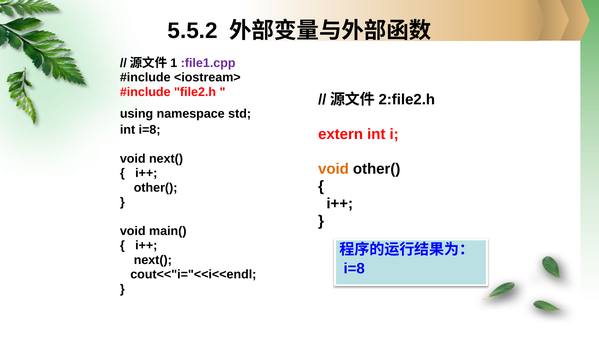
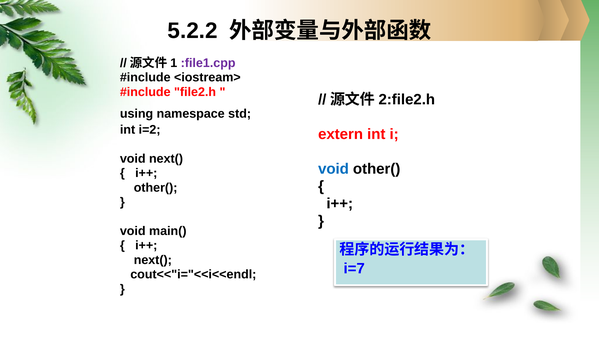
5.5.2: 5.5.2 -> 5.2.2 (193, 31)
int i=8: i=8 -> i=2 (150, 130)
void colour: orange -> blue (333, 169)
i=8: i=8 -> i=7 (354, 269)
